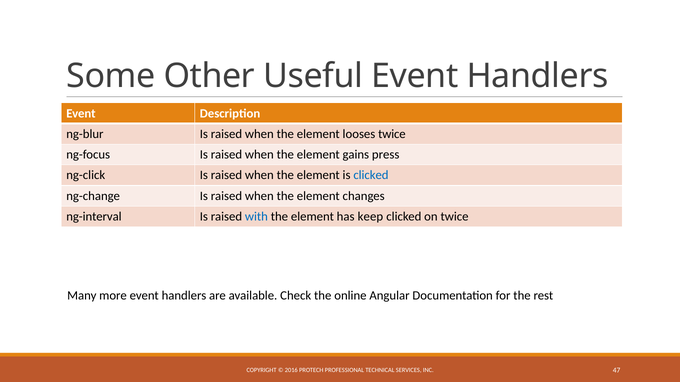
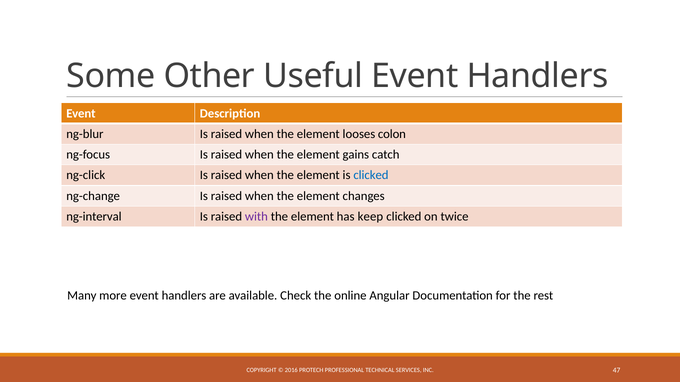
looses twice: twice -> colon (392, 134)
press: press -> catch (386, 155)
with colour: blue -> purple (256, 217)
